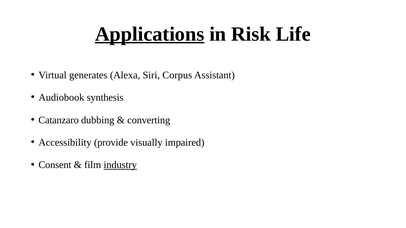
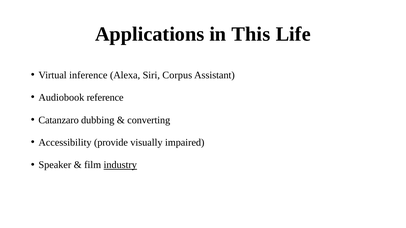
Applications underline: present -> none (150, 34)
Risk: Risk -> This (251, 34)
generates: generates -> inference (88, 75)
synthesis: synthesis -> reference (105, 98)
Consent: Consent -> Speaker (55, 165)
